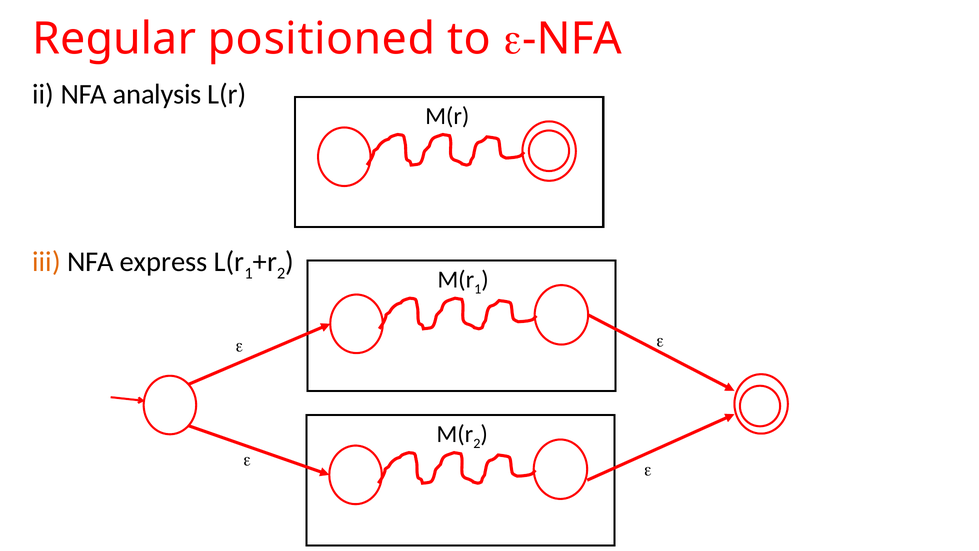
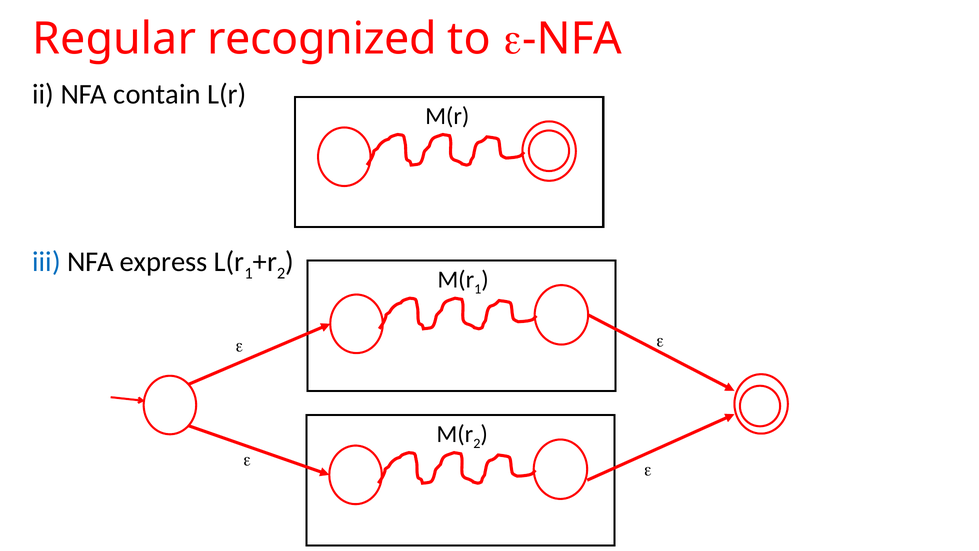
positioned: positioned -> recognized (322, 39)
analysis: analysis -> contain (157, 94)
iii colour: orange -> blue (47, 262)
